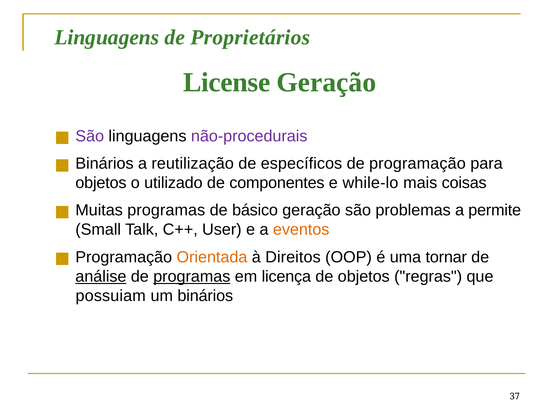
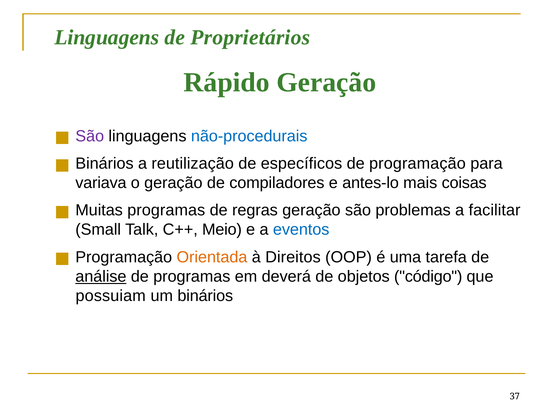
License: License -> Rápido (227, 82)
não-procedurais colour: purple -> blue (249, 136)
objetos: objetos -> variava (101, 183)
o utilizado: utilizado -> geração (173, 183)
componentes: componentes -> compiladores (277, 183)
while-lo: while-lo -> antes-lo (371, 183)
básico: básico -> regras (255, 210)
permite: permite -> facilitar (495, 210)
User: User -> Meio (222, 230)
eventos colour: orange -> blue (301, 230)
tornar: tornar -> tarefa (446, 257)
programas underline: present -> none (192, 276)
licença: licença -> deverá (286, 276)
regras: regras -> código (428, 276)
